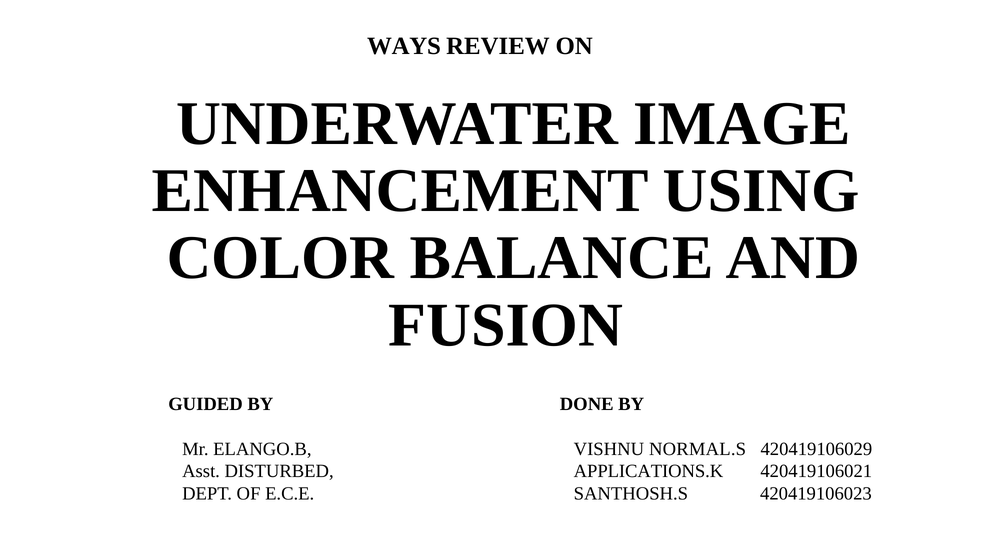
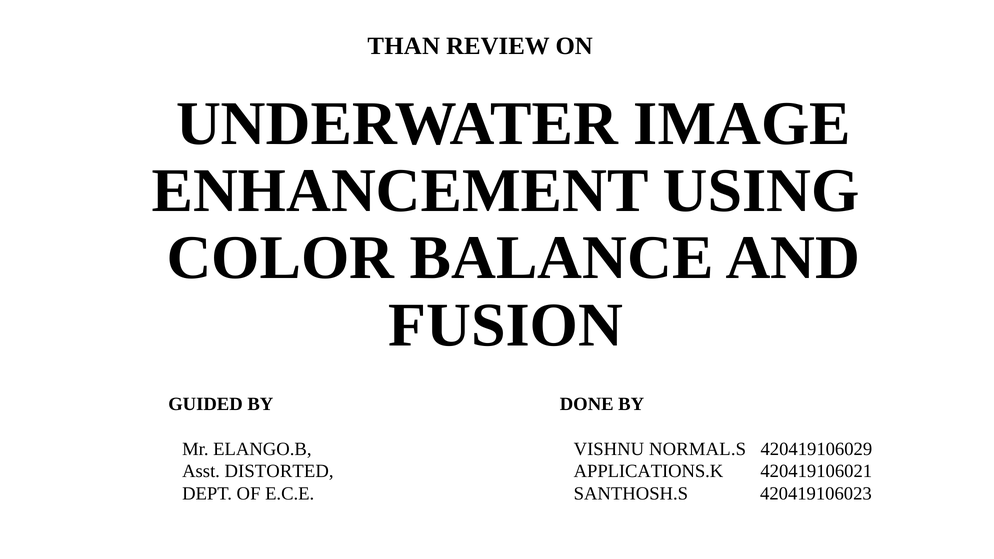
WAYS: WAYS -> THAN (404, 46)
DISTURBED: DISTURBED -> DISTORTED (279, 471)
